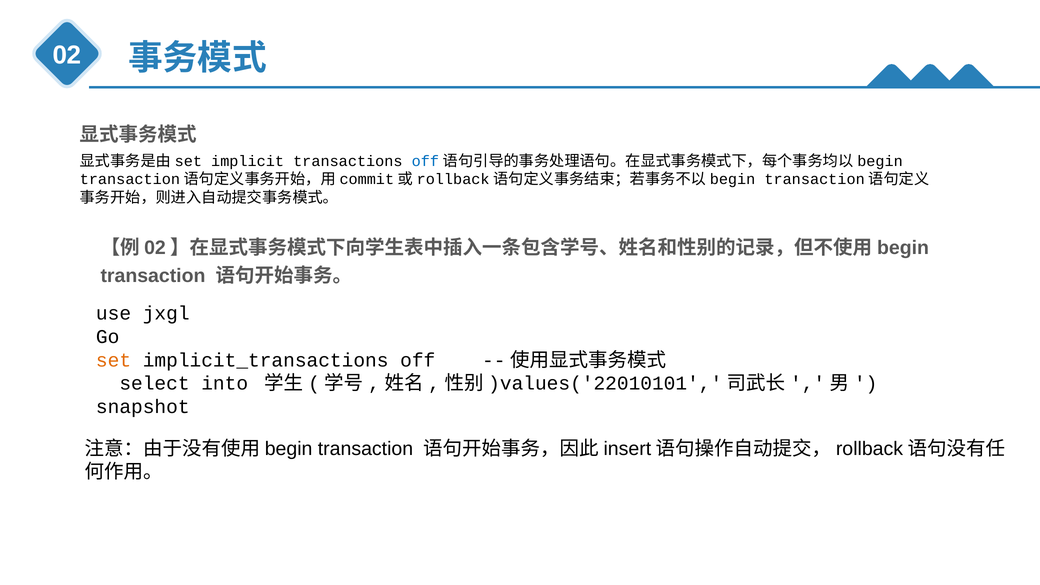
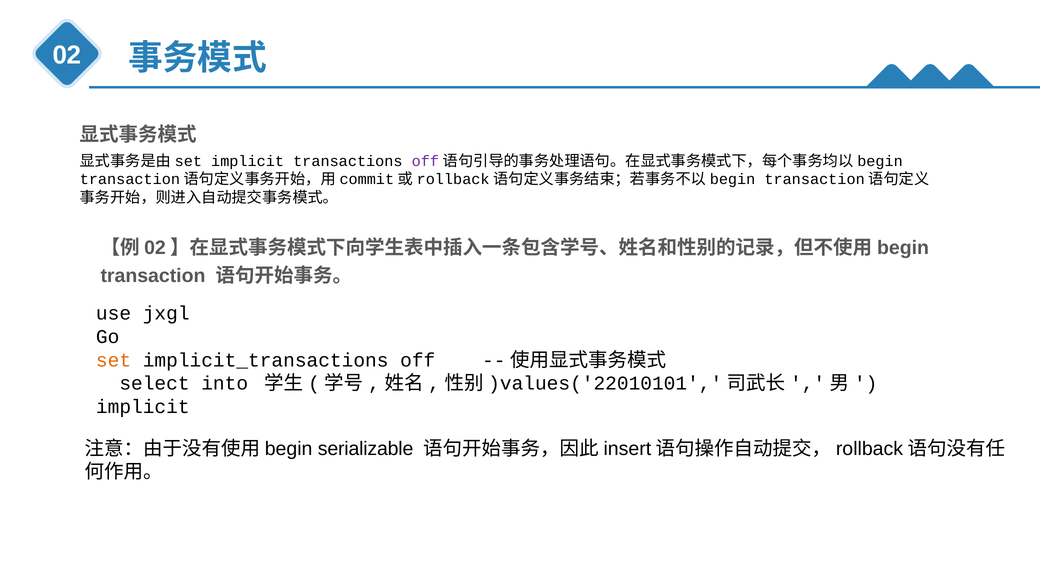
off colour: blue -> purple (425, 161)
snapshot: snapshot -> implicit (143, 407)
transaction: transaction -> serializable (366, 449)
